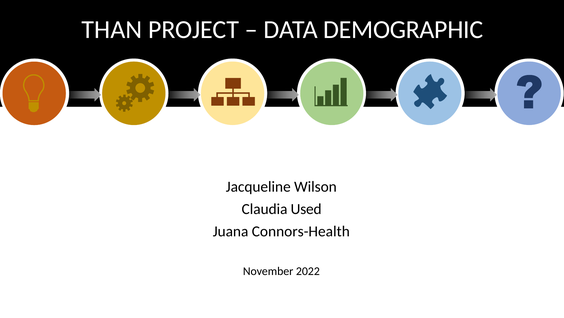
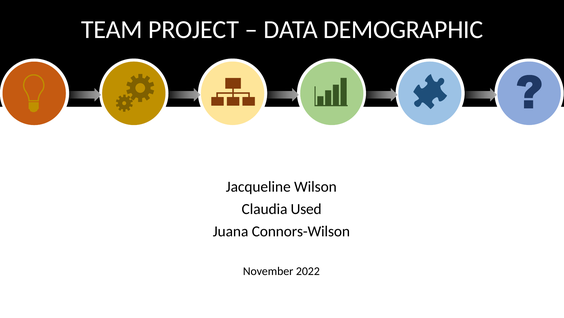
THAN: THAN -> TEAM (112, 30)
Connors-Health: Connors-Health -> Connors-Wilson (301, 231)
